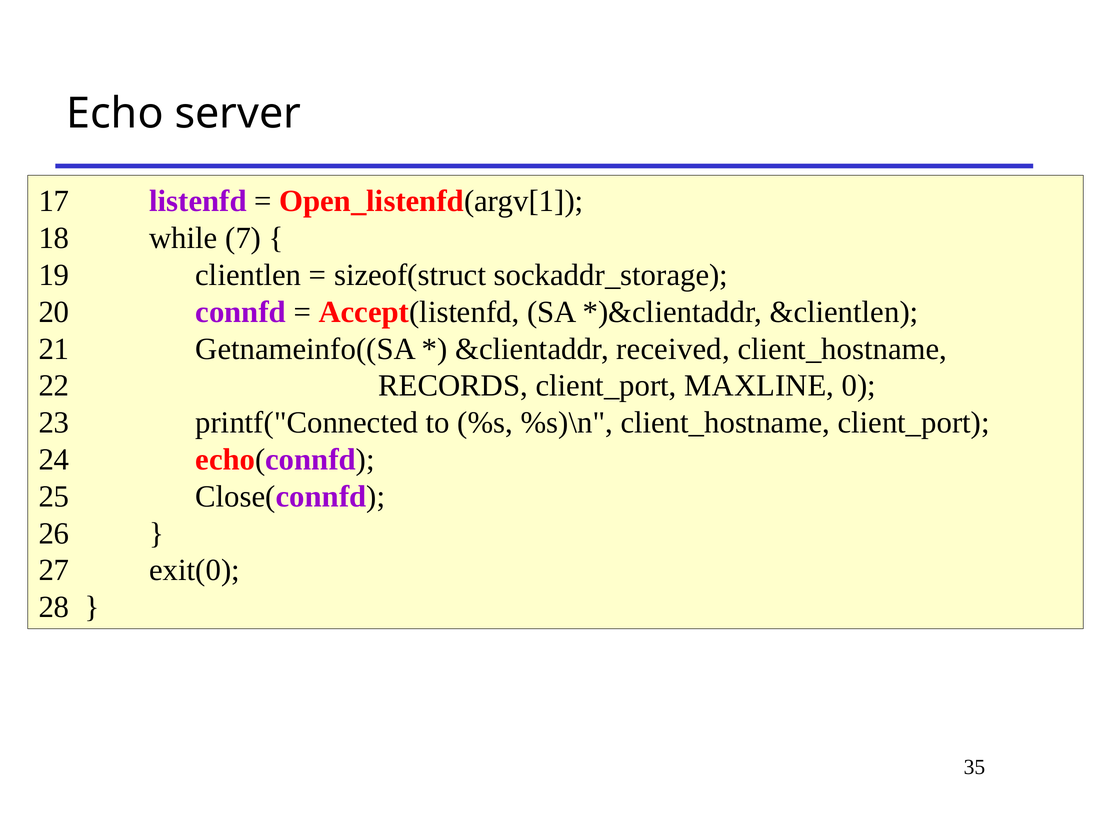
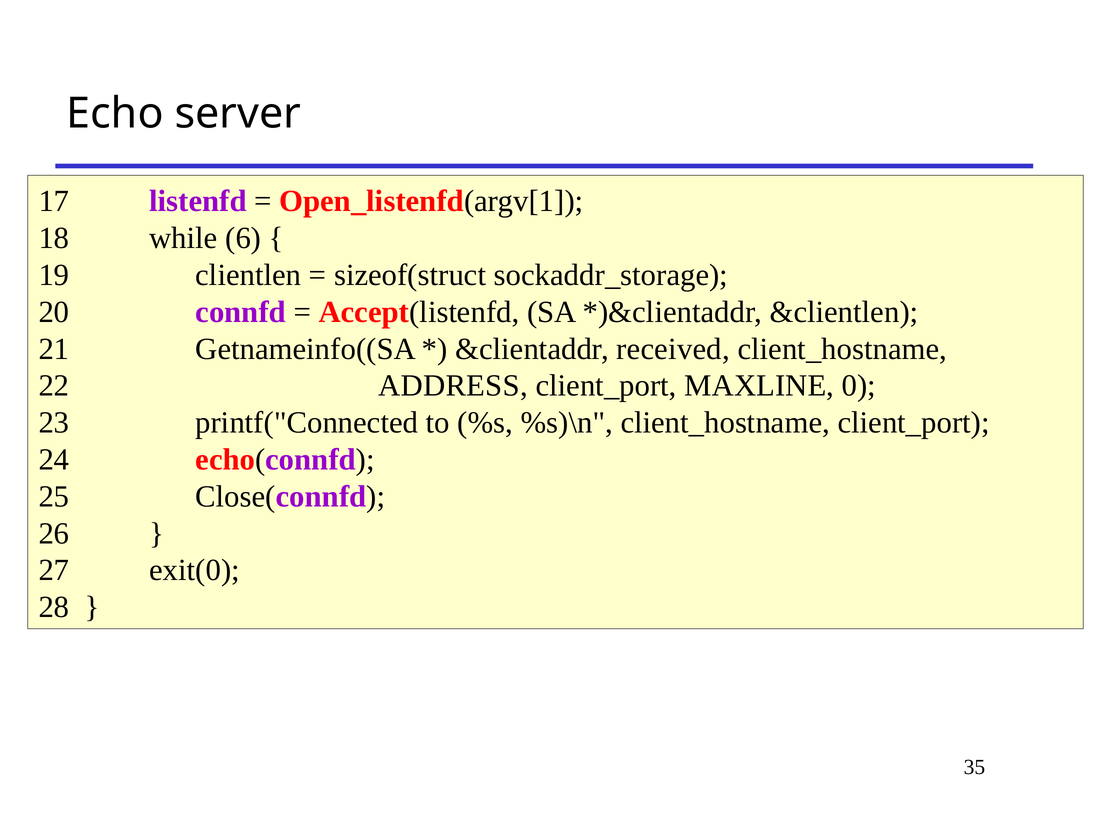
7: 7 -> 6 (243, 238)
RECORDS: RECORDS -> ADDRESS (453, 386)
